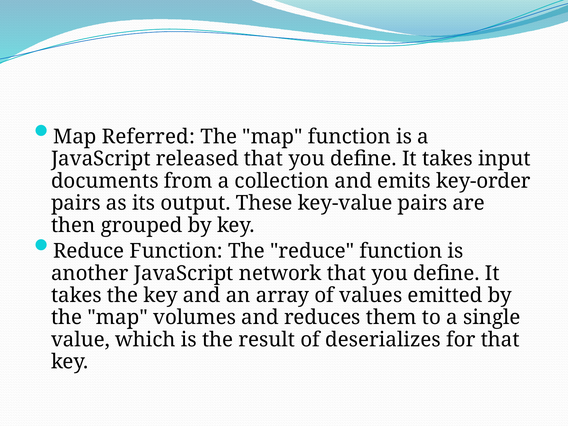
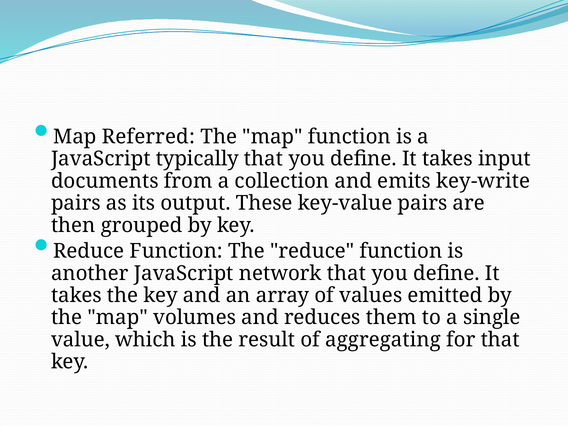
released: released -> typically (197, 159)
key-order: key-order -> key-write (483, 181)
deserializes: deserializes -> aggregating (383, 340)
